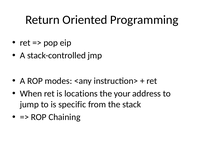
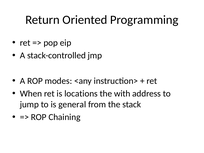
your: your -> with (122, 94)
specific: specific -> general (72, 104)
